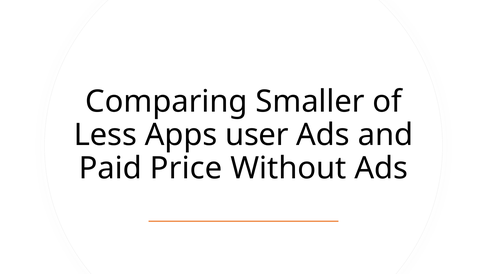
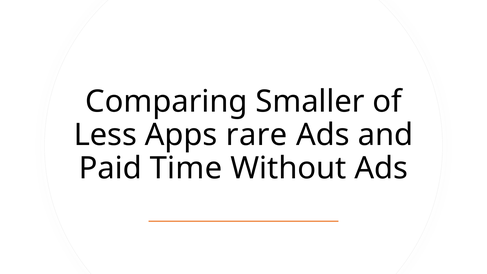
user: user -> rare (257, 135)
Price: Price -> Time (186, 168)
